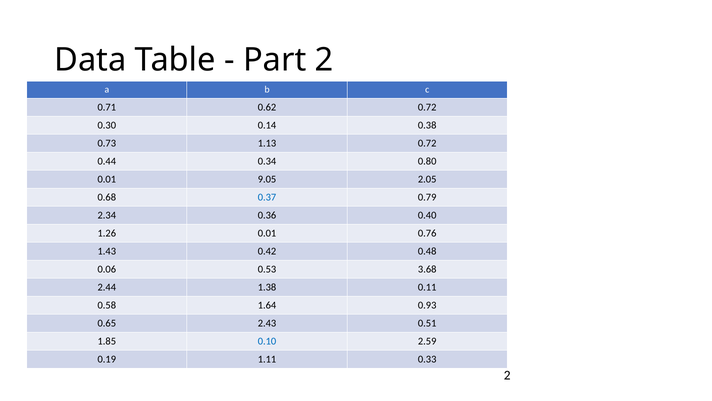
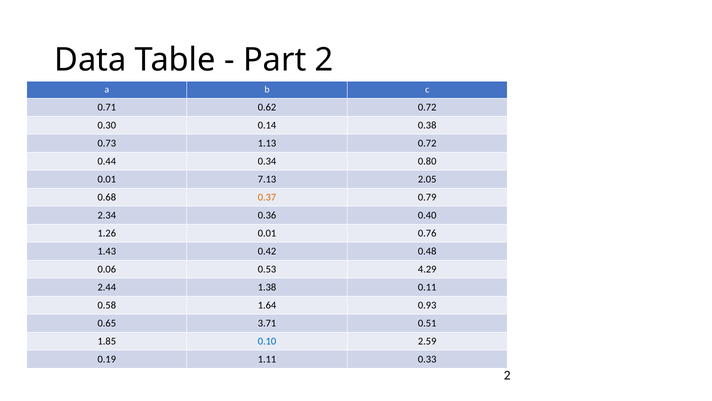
9.05: 9.05 -> 7.13 (267, 179)
0.37 colour: blue -> orange (267, 197)
3.68: 3.68 -> 4.29 (427, 269)
2.43: 2.43 -> 3.71 (267, 323)
